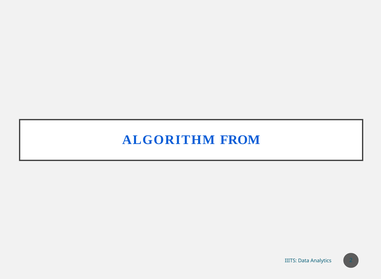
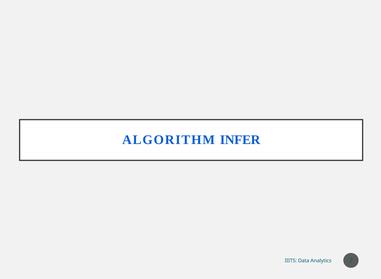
FROM: FROM -> INFER (240, 140)
